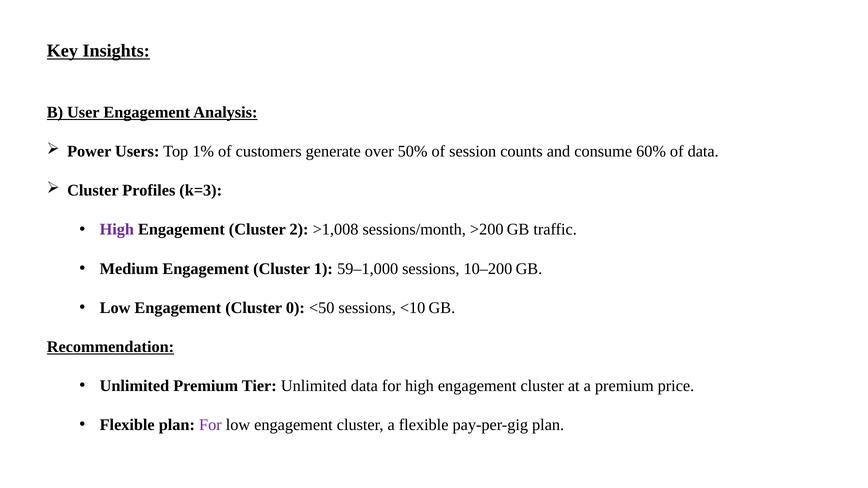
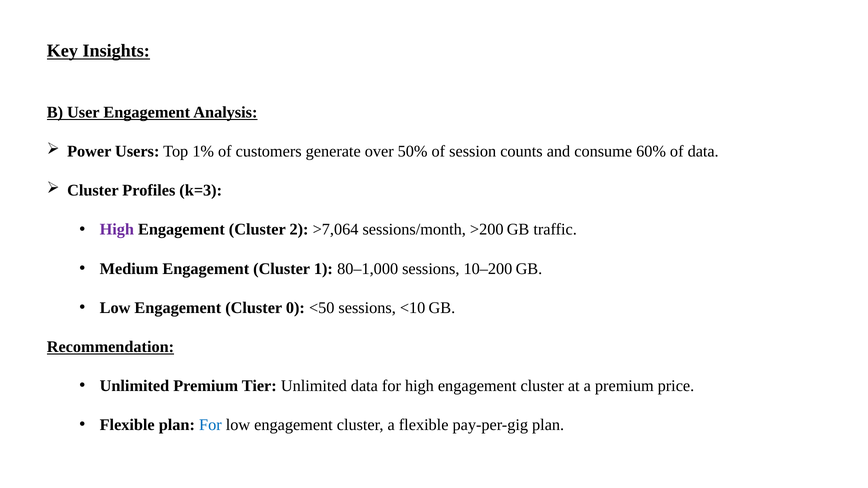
>1,008: >1,008 -> >7,064 (336, 230)
59–1,000: 59–1,000 -> 80–1,000 (368, 269)
For colour: purple -> blue (210, 425)
